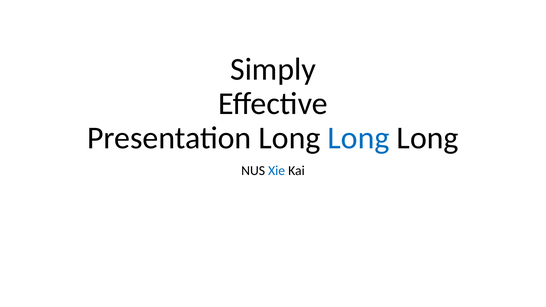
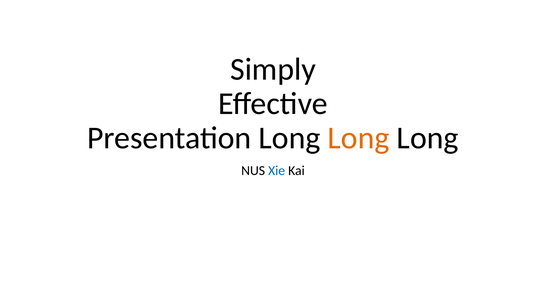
Long colour: blue -> orange (359, 138)
